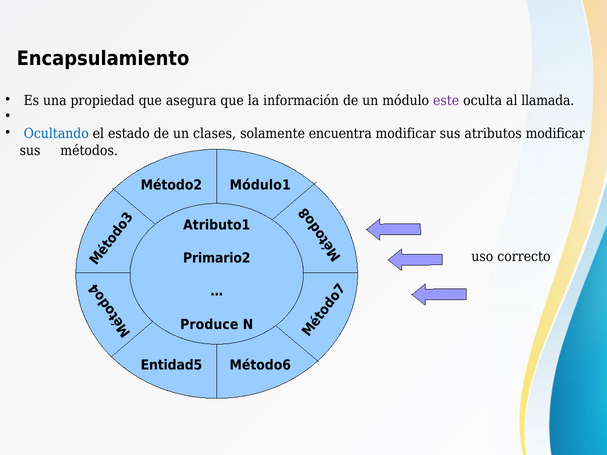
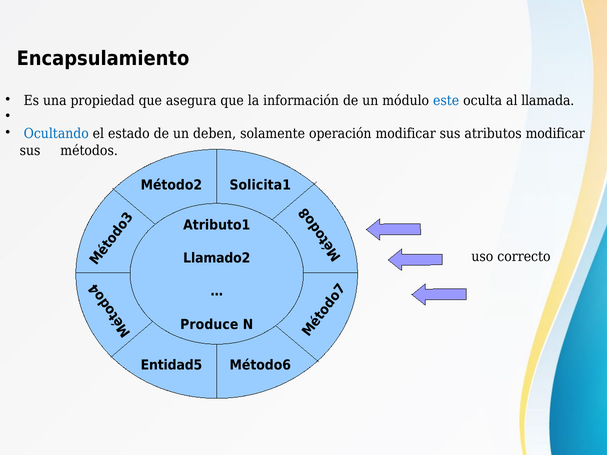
este colour: purple -> blue (446, 101)
clases: clases -> deben (215, 134)
encuentra: encuentra -> operación (340, 134)
Módulo1: Módulo1 -> Solicita1 (260, 185)
Primario2: Primario2 -> Llamado2 (217, 258)
